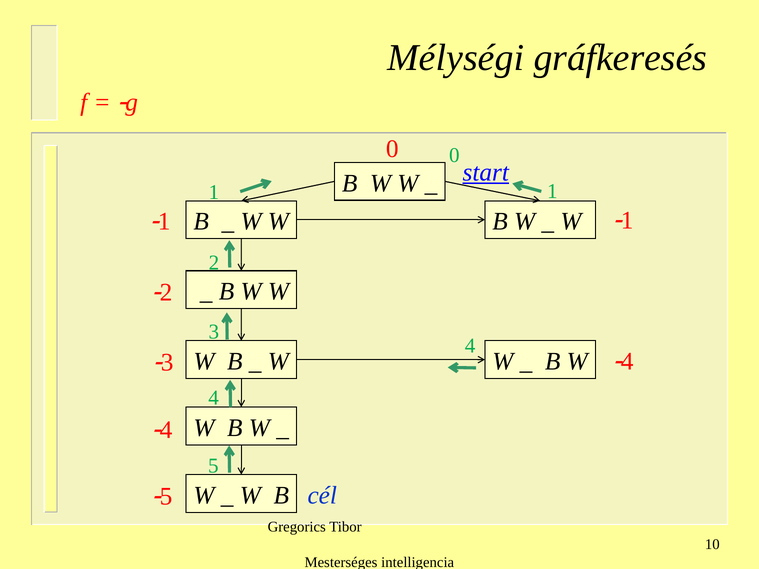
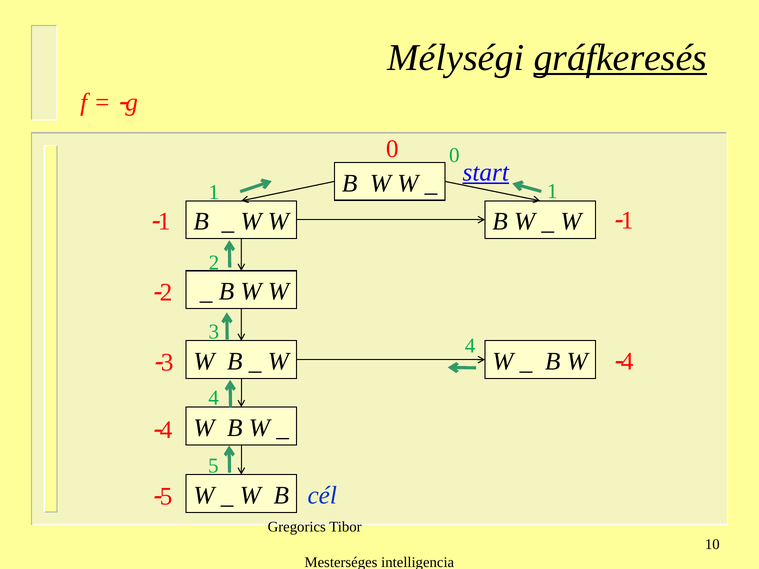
gráfkeresés underline: none -> present (620, 58)
